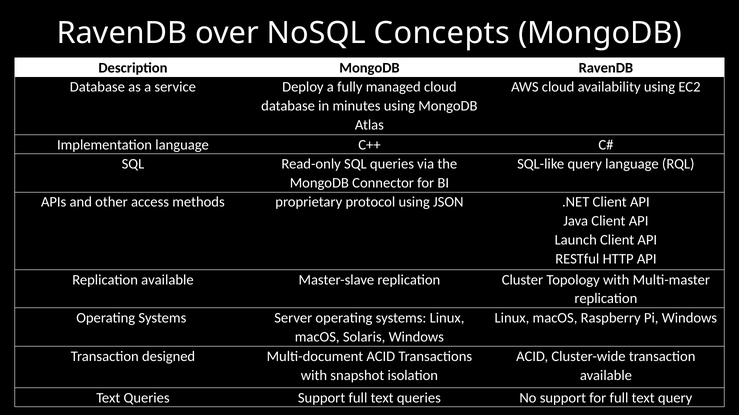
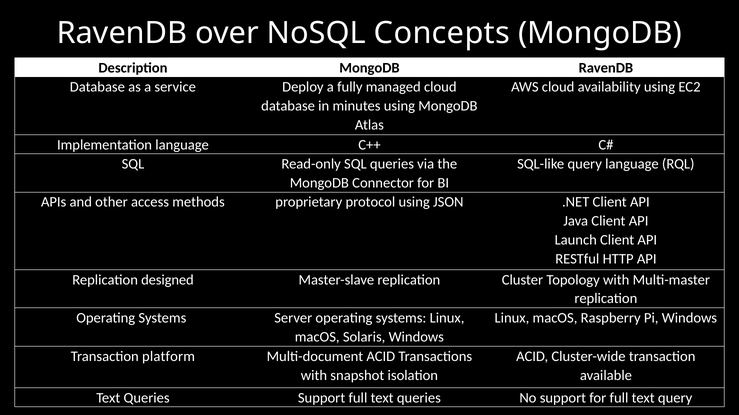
Replication available: available -> designed (167, 280)
designed: designed -> platform (169, 357)
